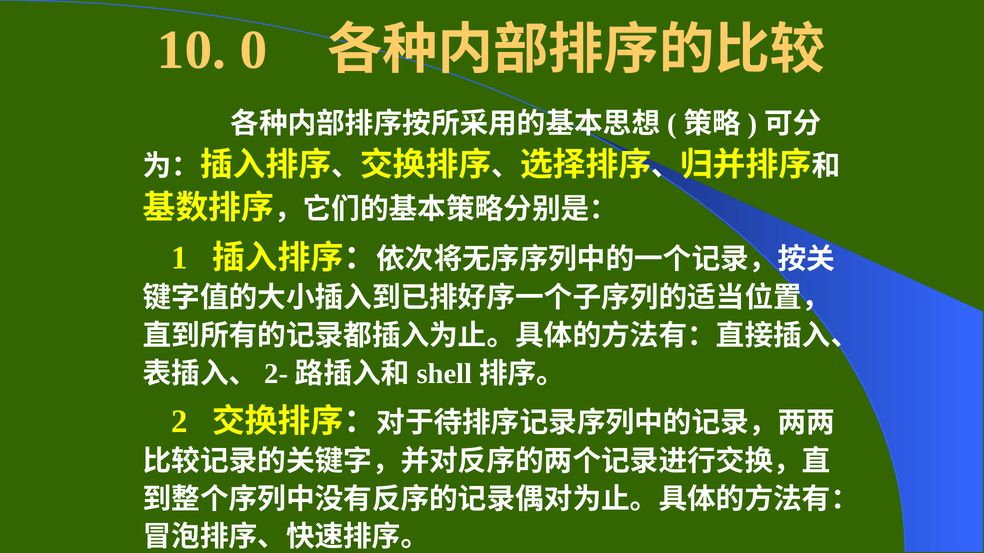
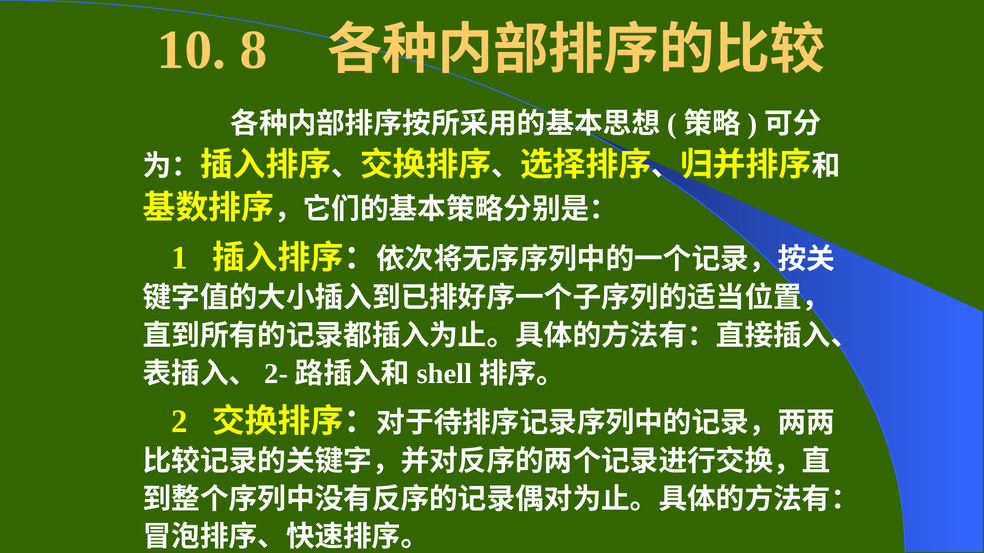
0: 0 -> 8 (254, 50)
